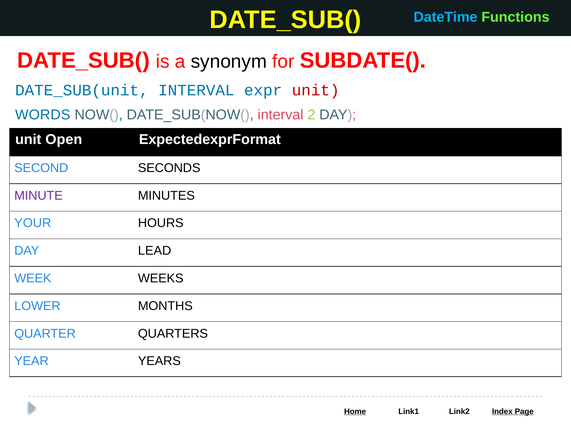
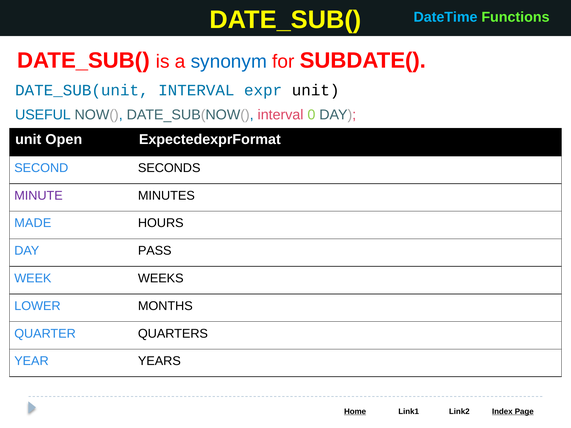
synonym colour: black -> blue (229, 62)
unit colour: red -> black (316, 90)
WORDS: WORDS -> USEFUL (43, 115)
2: 2 -> 0 (311, 115)
YOUR: YOUR -> MADE (33, 223)
LEAD: LEAD -> PASS (155, 251)
